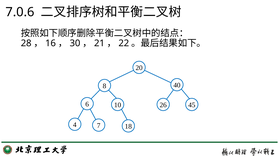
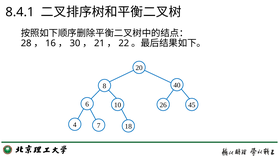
7.0.6: 7.0.6 -> 8.4.1 (20, 12)
